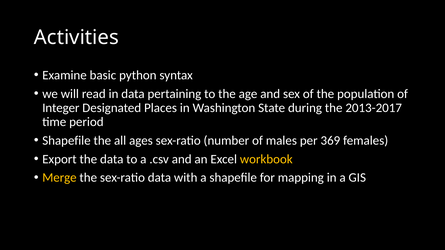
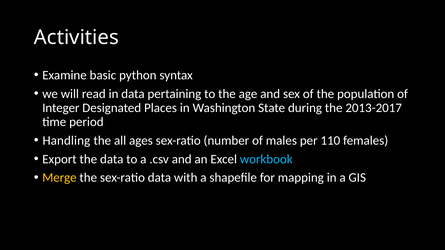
Shapefile: Shapefile -> Handling (66, 141)
369: 369 -> 110 (330, 141)
workbook colour: yellow -> light blue (266, 159)
